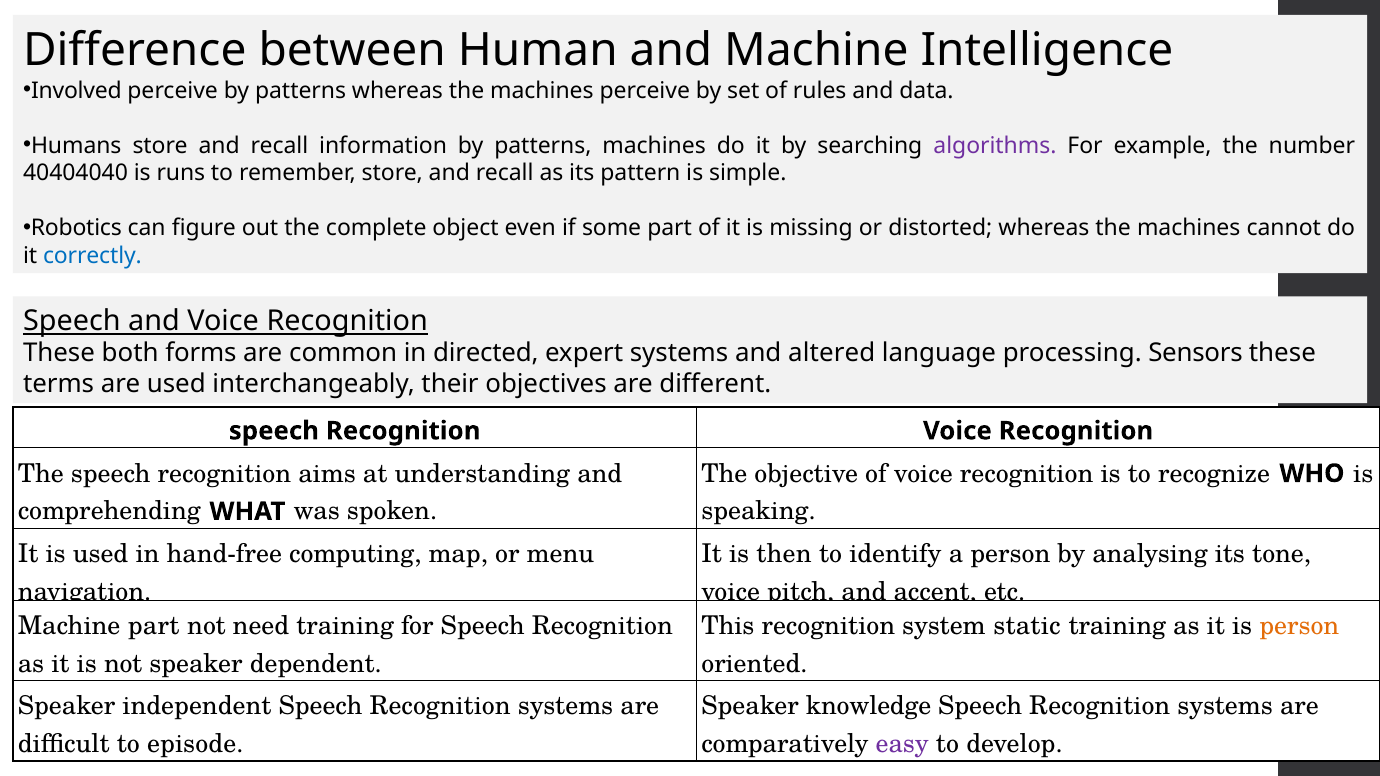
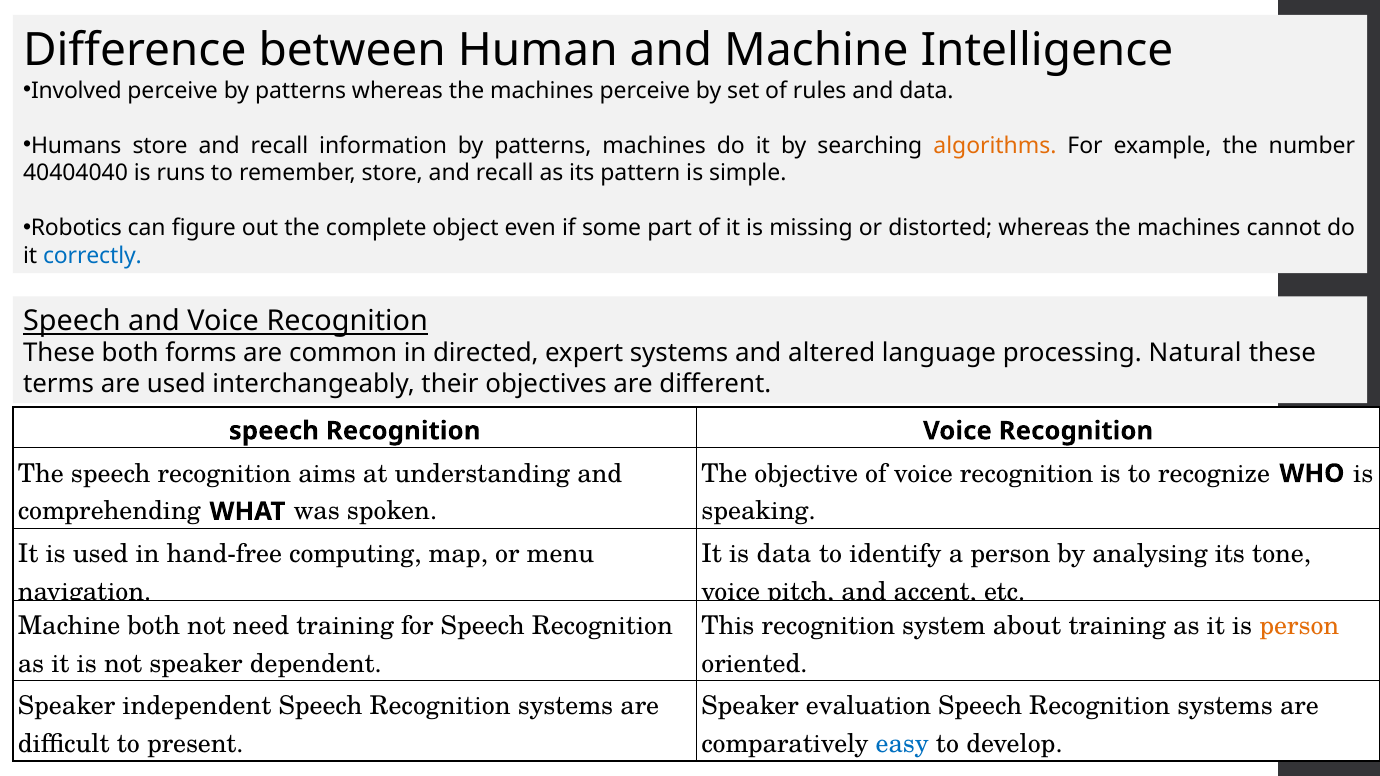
algorithms colour: purple -> orange (995, 146)
Sensors: Sensors -> Natural (1195, 353)
is then: then -> data (784, 554)
Machine part: part -> both (154, 626)
static: static -> about (1027, 626)
knowledge: knowledge -> evaluation (869, 706)
episode: episode -> present (195, 744)
easy colour: purple -> blue (902, 744)
